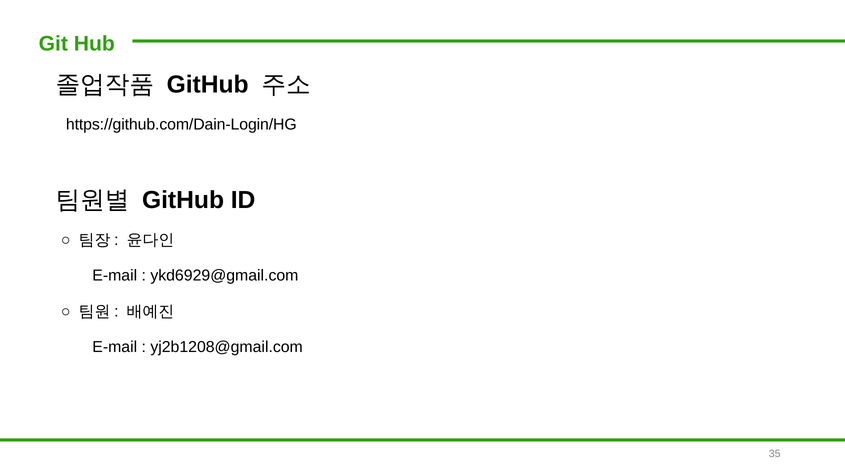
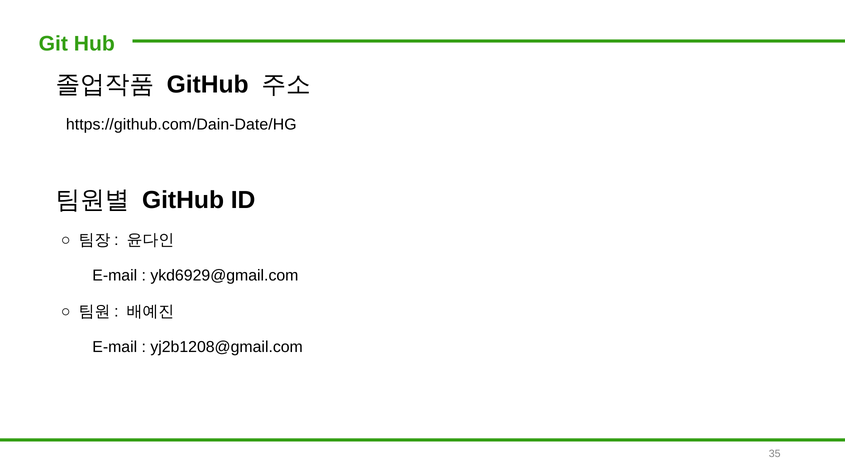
https://github.com/Dain-Login/HG: https://github.com/Dain-Login/HG -> https://github.com/Dain-Date/HG (181, 125)
